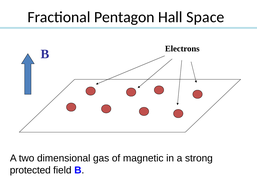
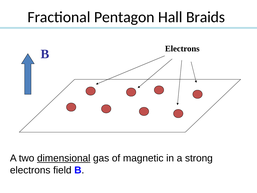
Space: Space -> Braids (206, 17)
dimensional underline: none -> present (64, 158)
protected: protected -> electrons (30, 170)
